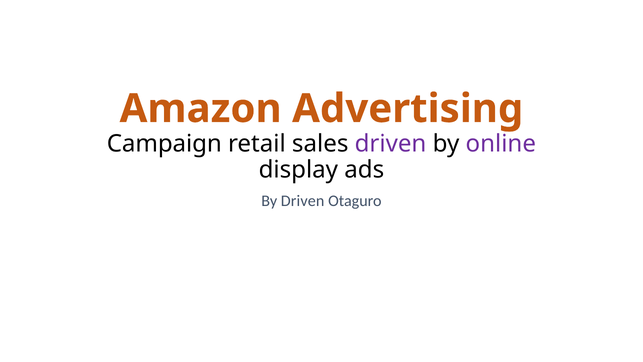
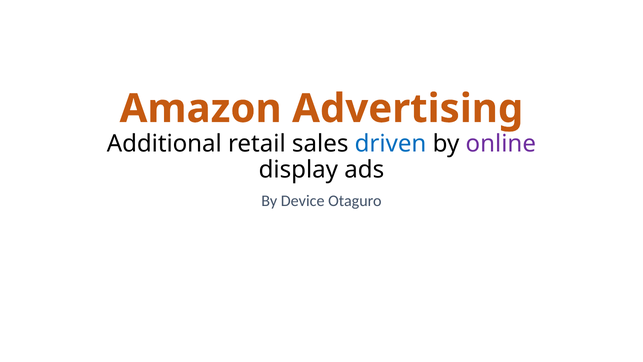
Campaign: Campaign -> Additional (164, 143)
driven colour: purple -> blue (391, 143)
By Driven: Driven -> Device (303, 201)
